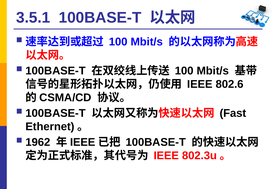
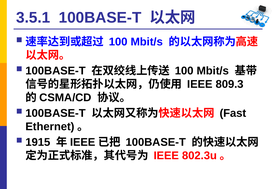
802.6: 802.6 -> 809.3 (230, 84)
1962: 1962 -> 1915 (38, 142)
